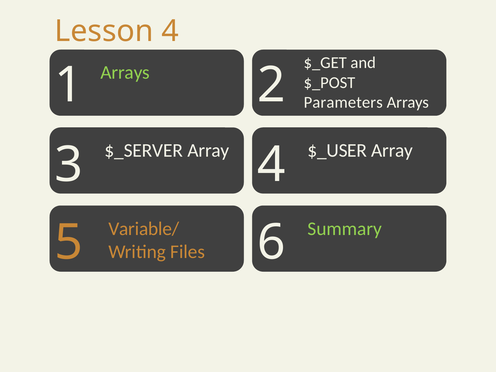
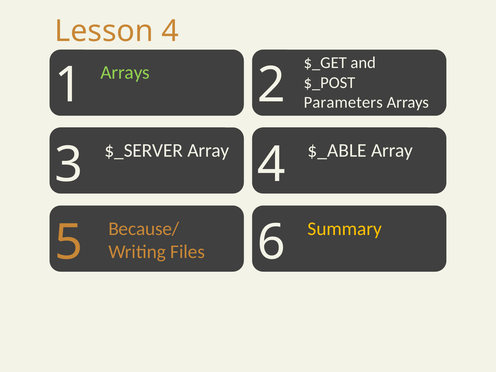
$_USER: $_USER -> $_ABLE (337, 151)
Variable/: Variable/ -> Because/ (144, 229)
Summary colour: light green -> yellow (345, 229)
